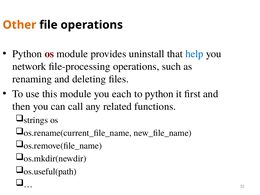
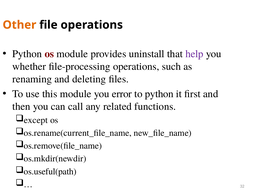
help colour: blue -> purple (194, 54)
network: network -> whether (29, 66)
each: each -> error (122, 94)
strings: strings -> except (36, 120)
